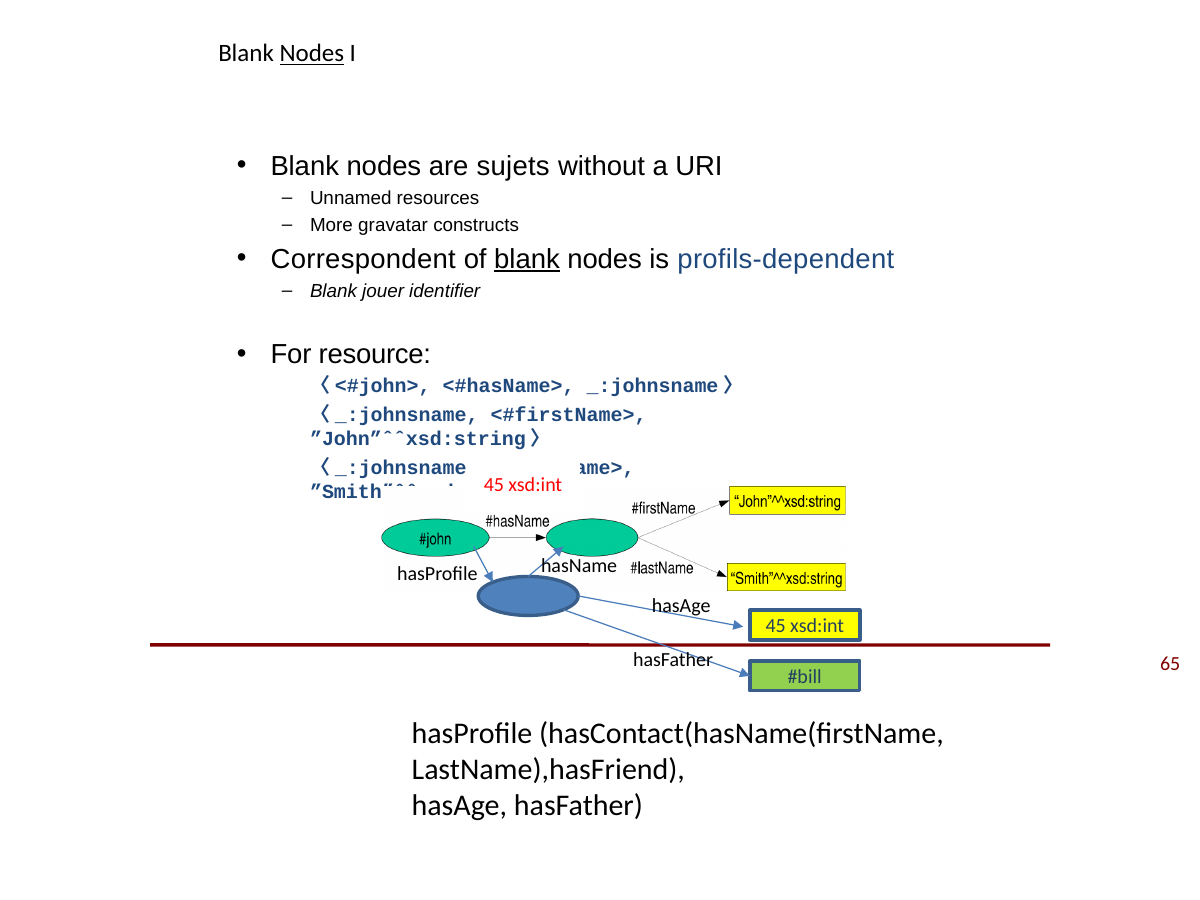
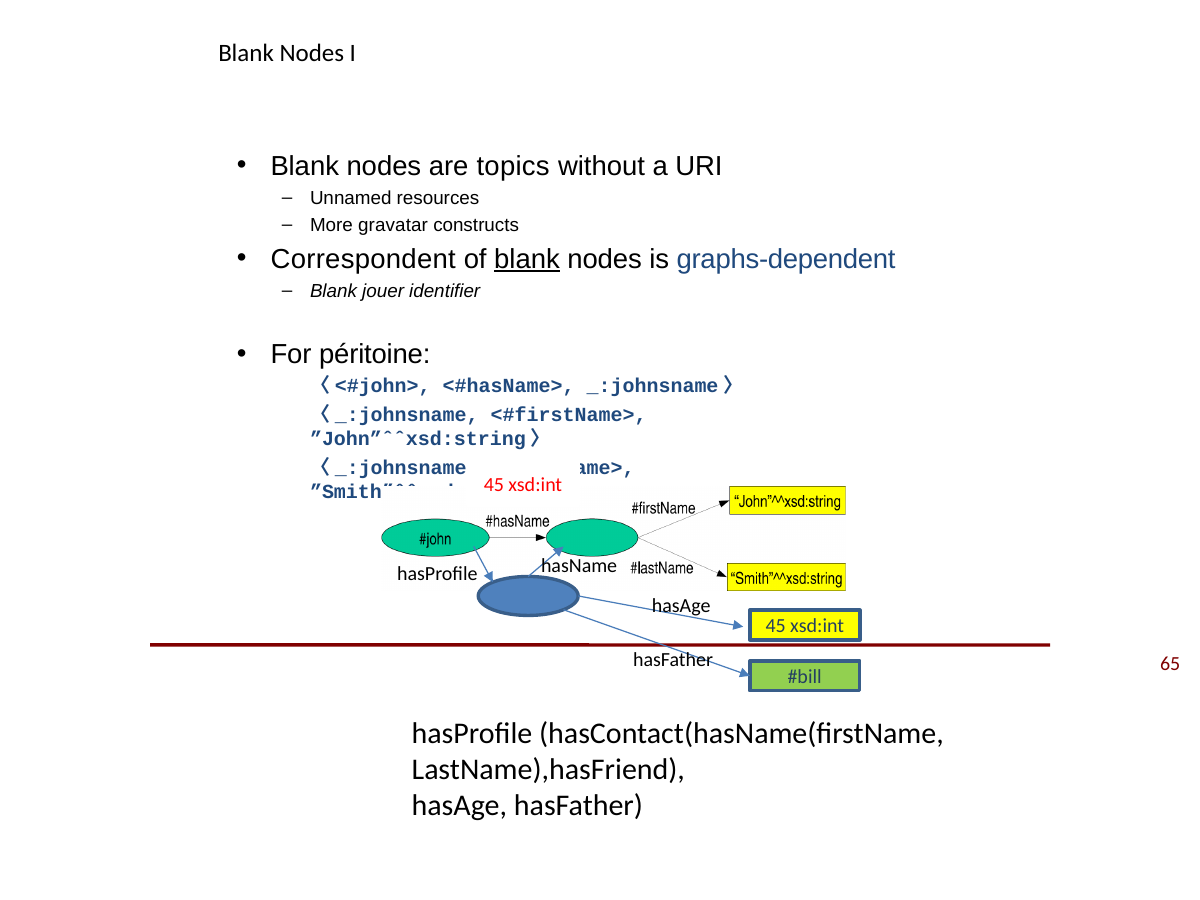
Nodes underline: present -> none (312, 54)
sujets: sujets -> topics (513, 166)
profils-dependent: profils-dependent -> graphs-dependent (786, 259)
resource: resource -> péritoine (375, 355)
